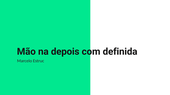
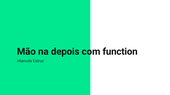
definida: definida -> function (120, 52)
